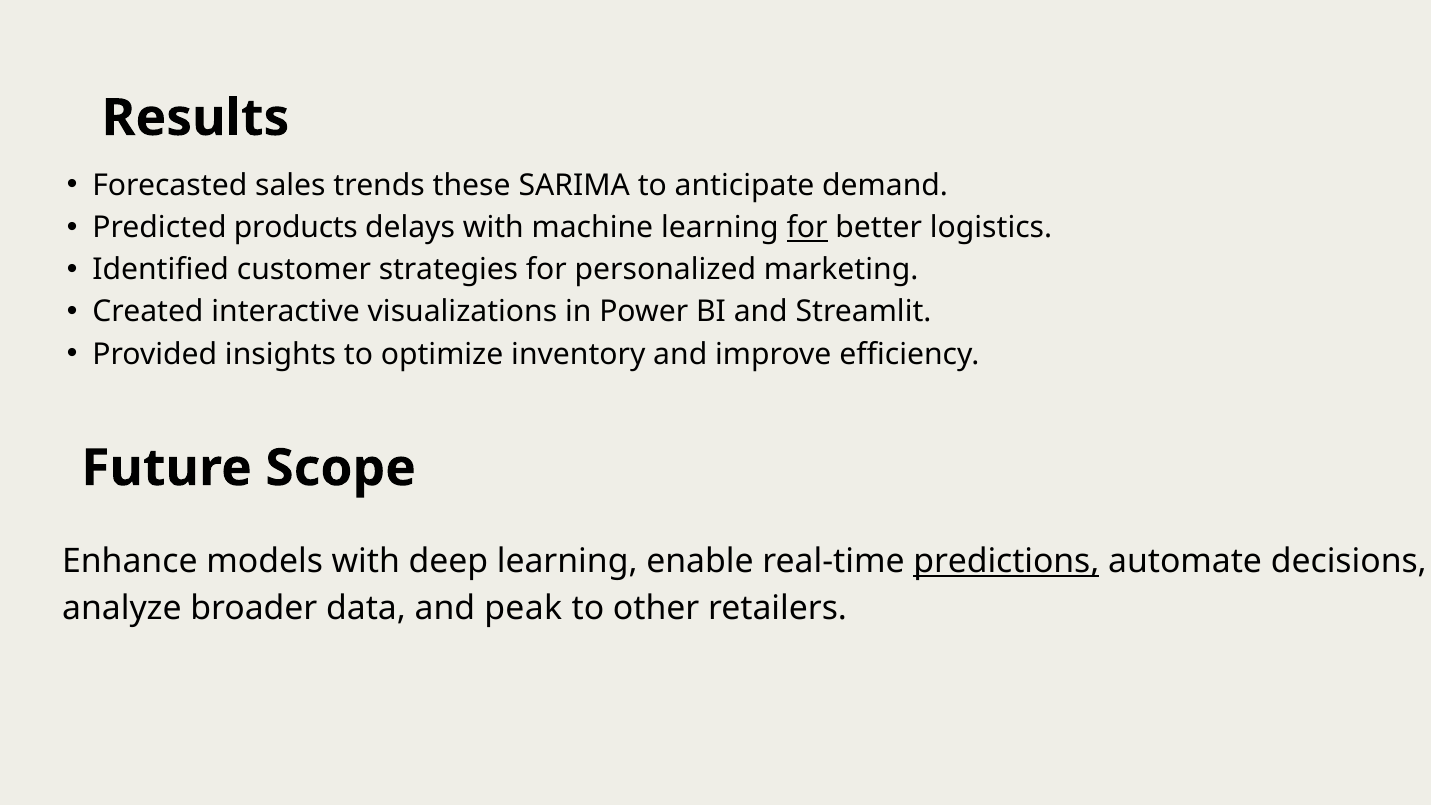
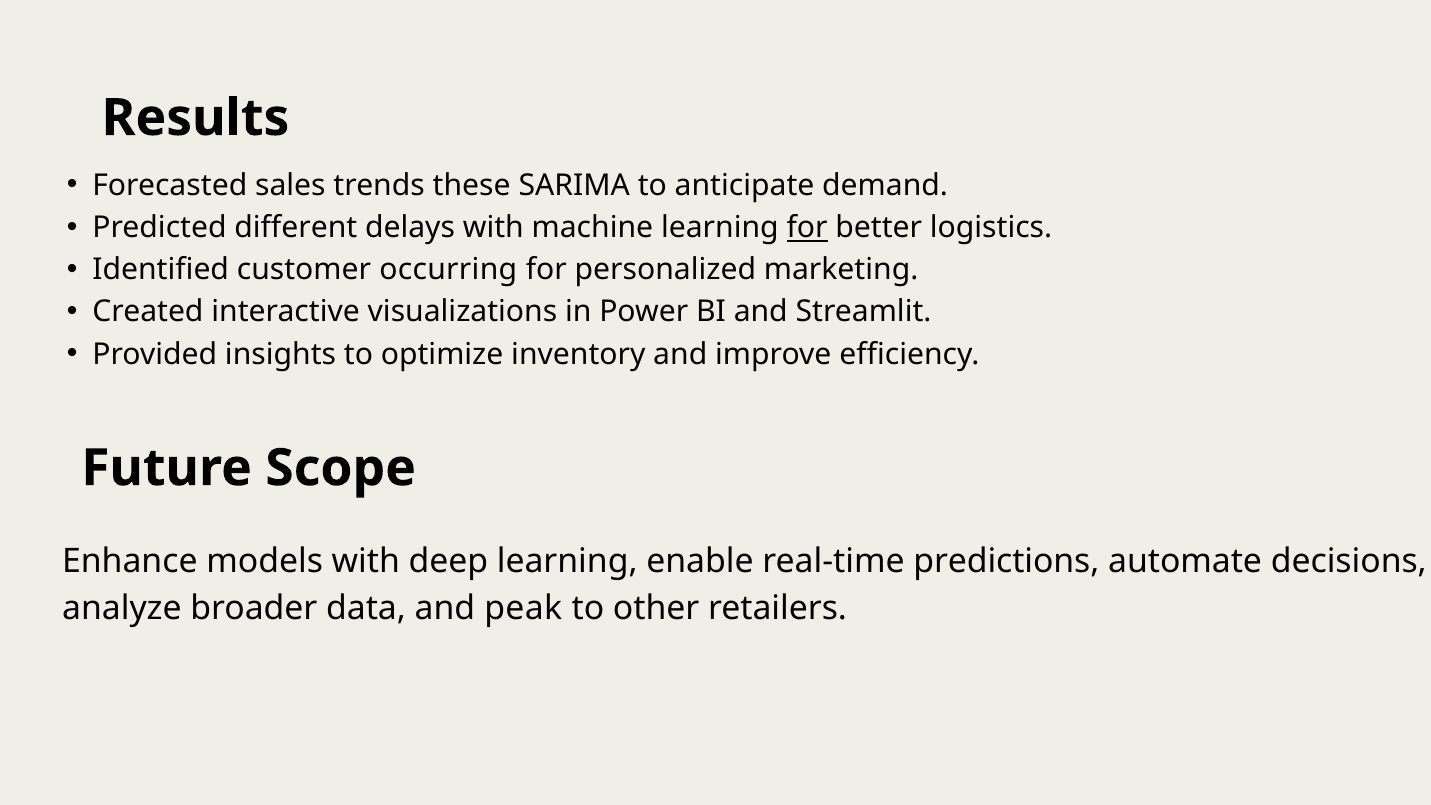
products: products -> different (296, 228)
strategies: strategies -> occurring (448, 270)
predictions underline: present -> none (1006, 561)
